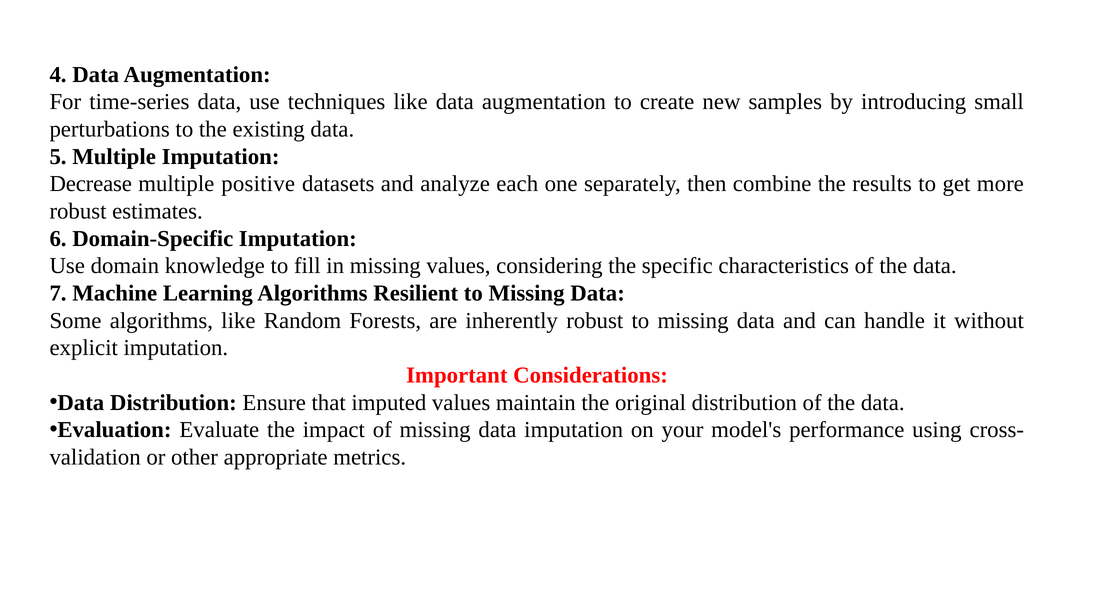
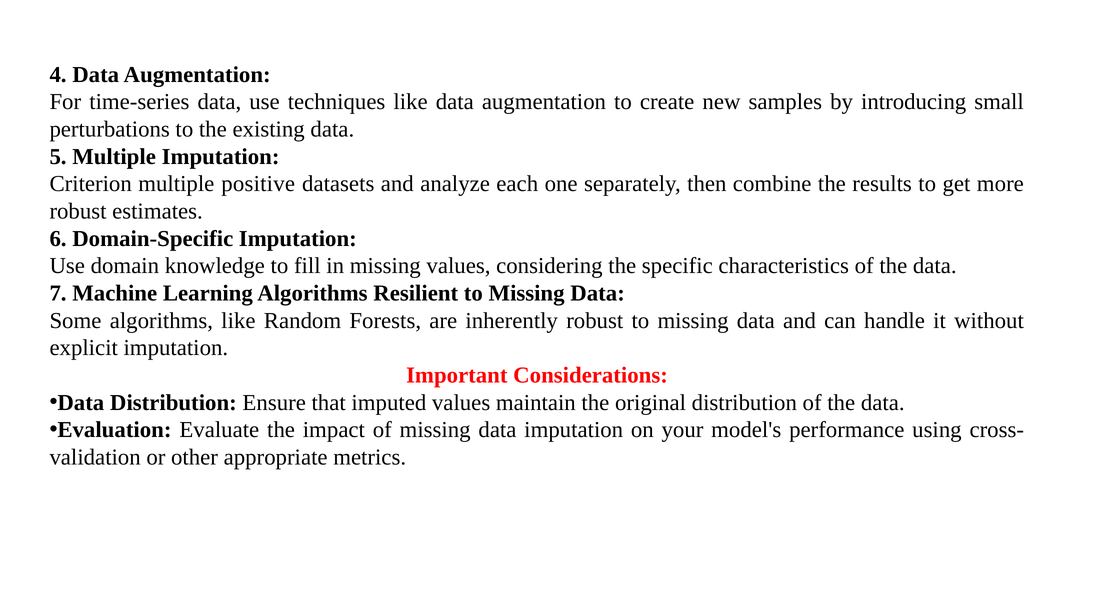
Decrease: Decrease -> Criterion (91, 184)
